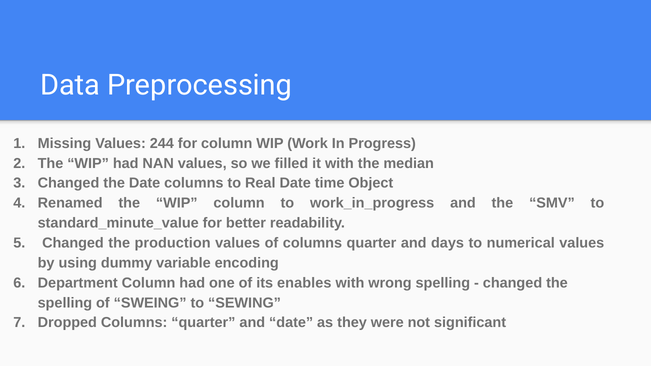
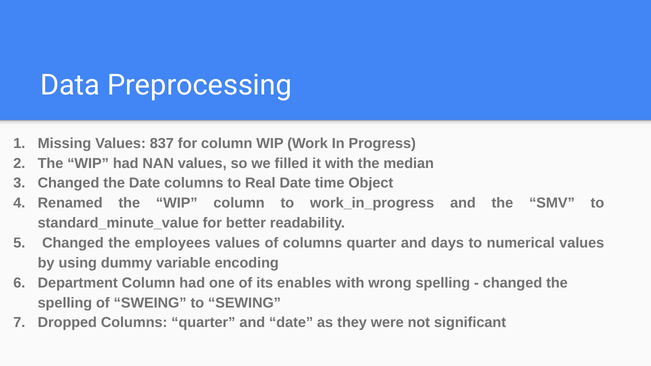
244: 244 -> 837 (162, 143)
production: production -> employees (173, 243)
